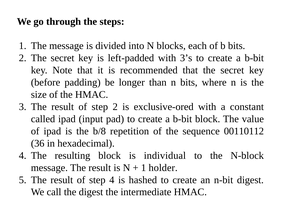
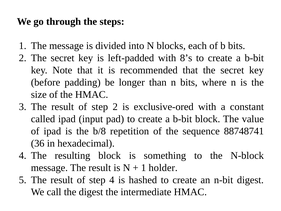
3’s: 3’s -> 8’s (186, 58)
00110112: 00110112 -> 88748741 (244, 131)
individual: individual -> something (165, 155)
